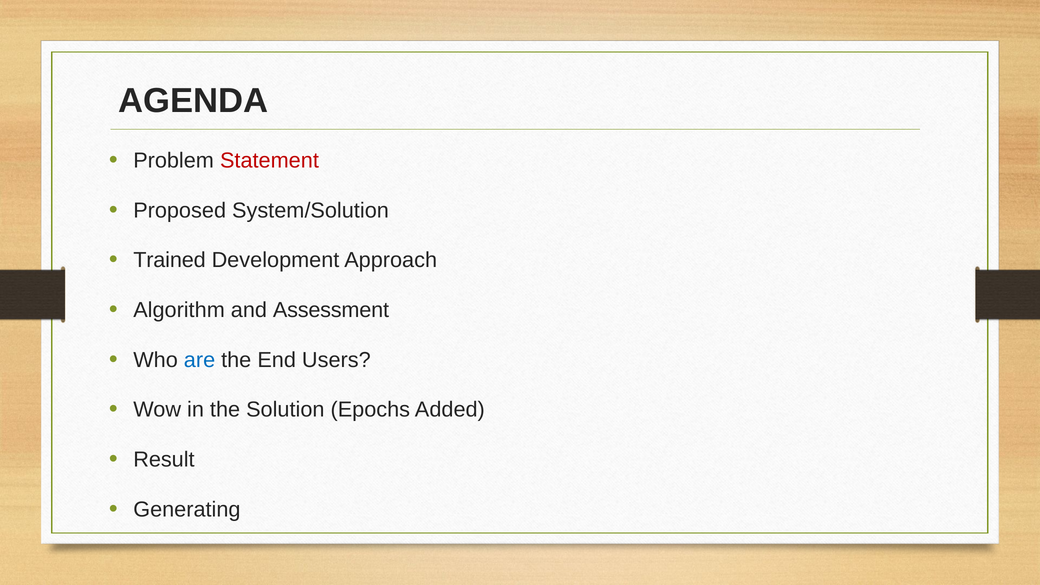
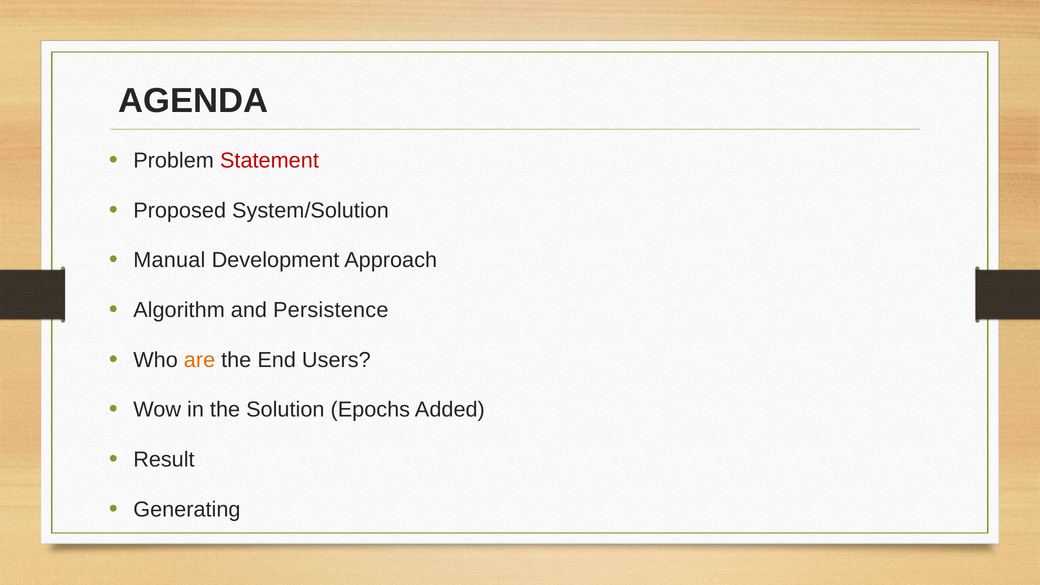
Trained: Trained -> Manual (169, 260)
Assessment: Assessment -> Persistence (331, 310)
are colour: blue -> orange (200, 360)
